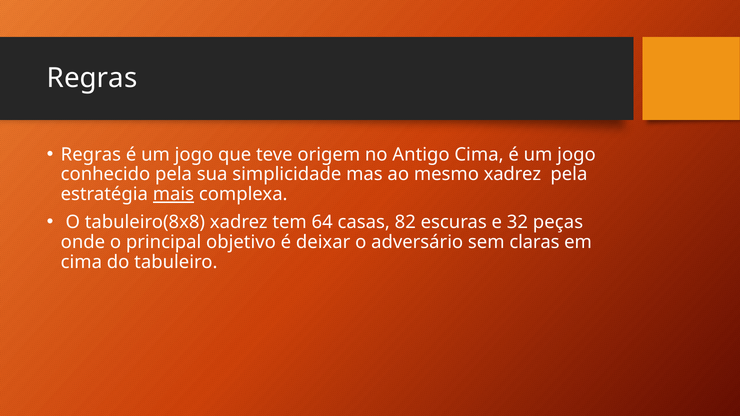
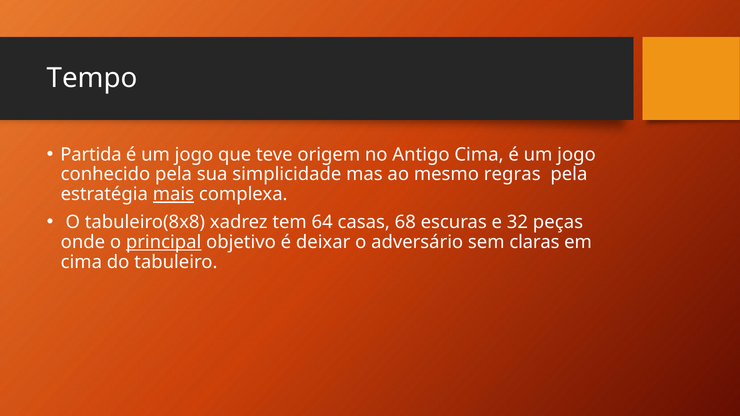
Regras: Regras -> Tempo (92, 78)
Regras: Regras -> Partida (91, 154)
mesmo xadrez: xadrez -> regras (512, 174)
82: 82 -> 68 (405, 222)
principal underline: none -> present (164, 242)
